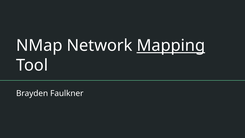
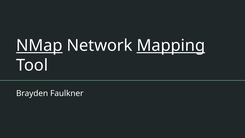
NMap underline: none -> present (39, 46)
